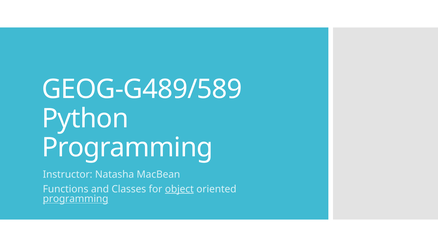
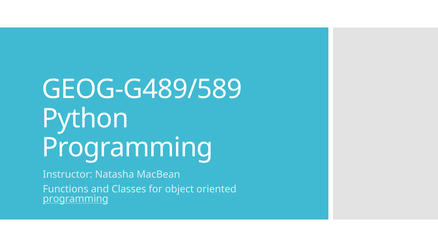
object underline: present -> none (179, 189)
